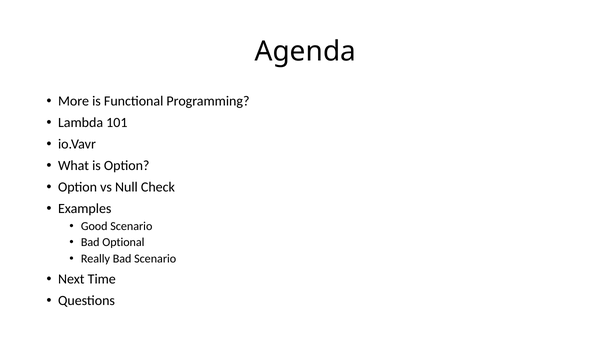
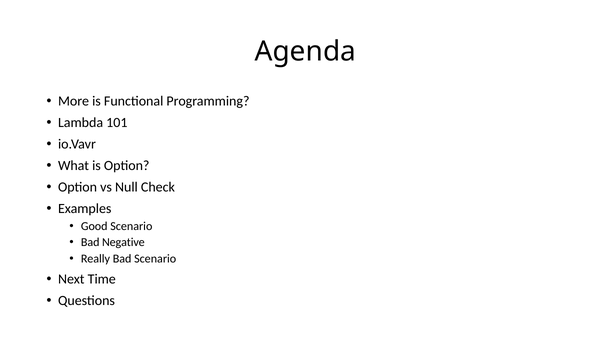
Optional: Optional -> Negative (123, 242)
